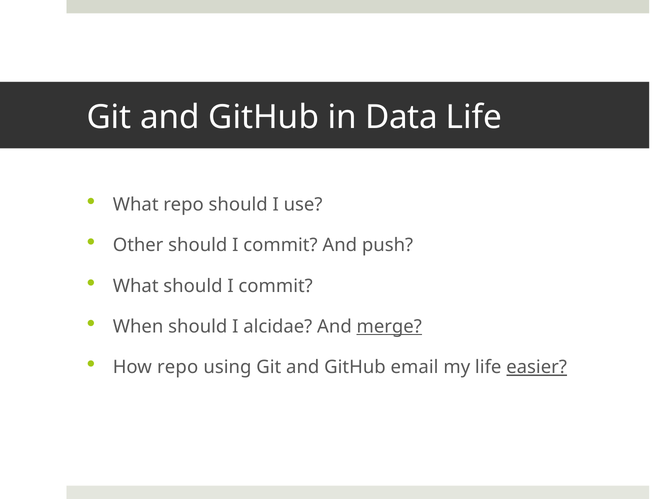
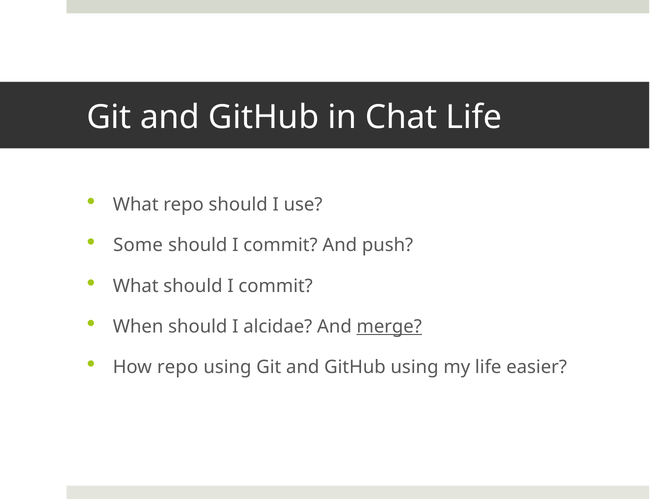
Data: Data -> Chat (401, 117)
Other: Other -> Some (138, 246)
GitHub email: email -> using (415, 368)
easier underline: present -> none (537, 368)
